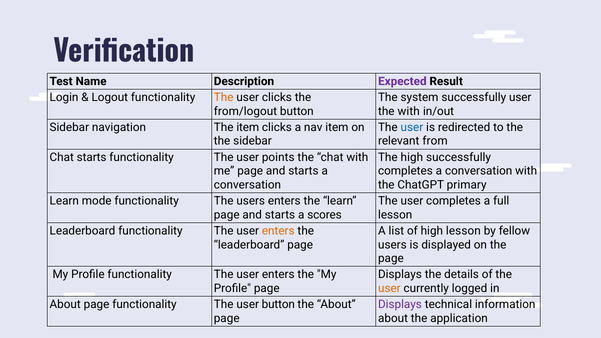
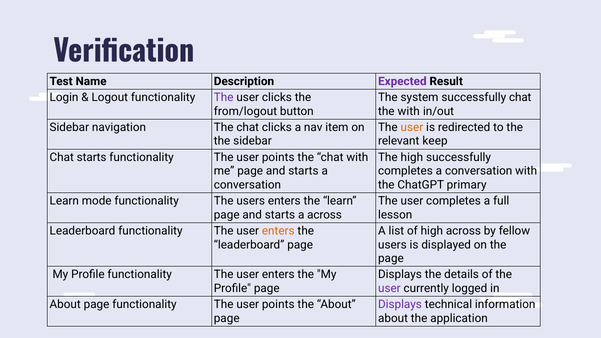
The colour: orange -> purple (224, 97)
successfully user: user -> chat (520, 97)
navigation The item: item -> chat (248, 127)
user colour: blue -> orange (412, 127)
from: from -> keep (435, 141)
a scores: scores -> across (325, 215)
high lesson: lesson -> across (463, 231)
user colour: orange -> purple (389, 289)
button: button -> points (278, 305)
